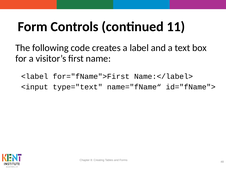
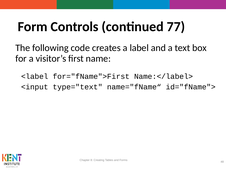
11: 11 -> 77 (176, 27)
